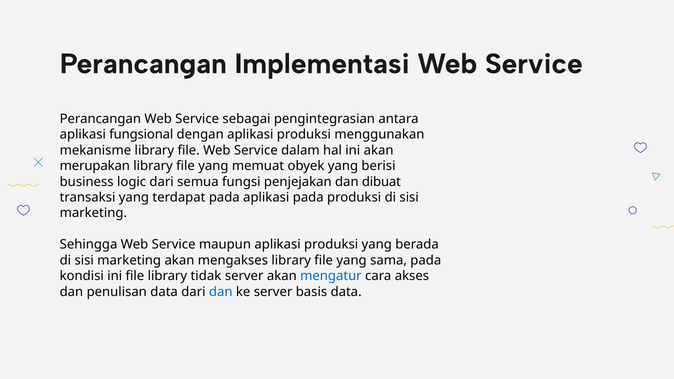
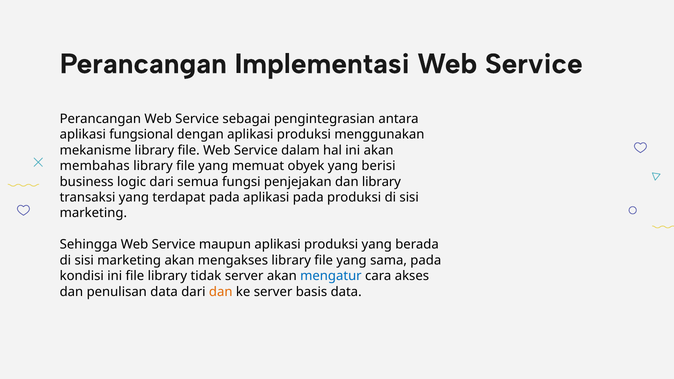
merupakan: merupakan -> membahas (95, 166)
dan dibuat: dibuat -> library (381, 182)
dan colour: blue -> orange (221, 292)
